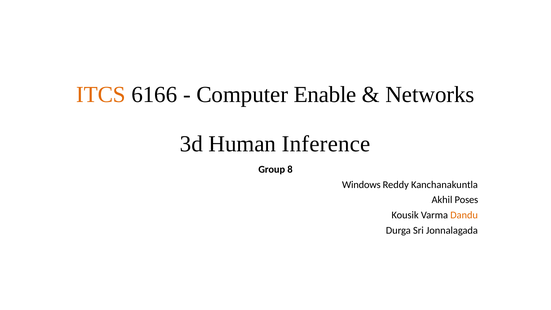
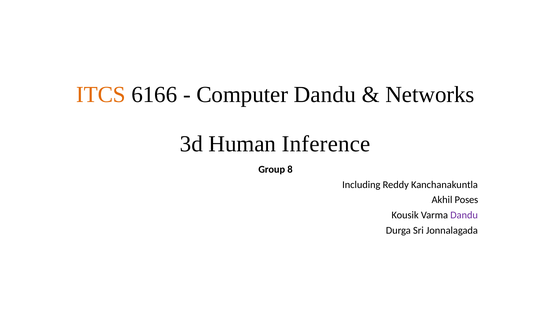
Computer Enable: Enable -> Dandu (325, 94)
Windows: Windows -> Including (361, 185)
Dandu colour: orange -> purple (464, 215)
